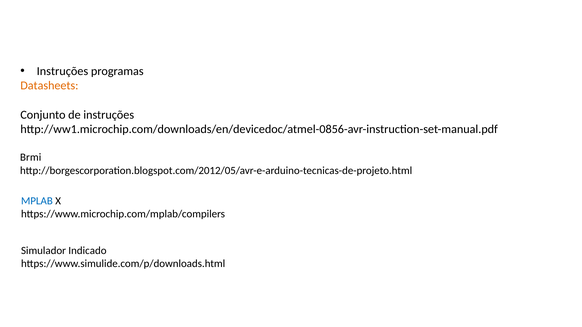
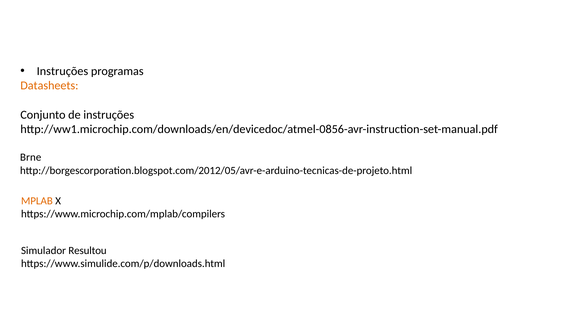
Brmi: Brmi -> Brne (31, 158)
MPLAB colour: blue -> orange (37, 201)
Indicado: Indicado -> Resultou (88, 251)
